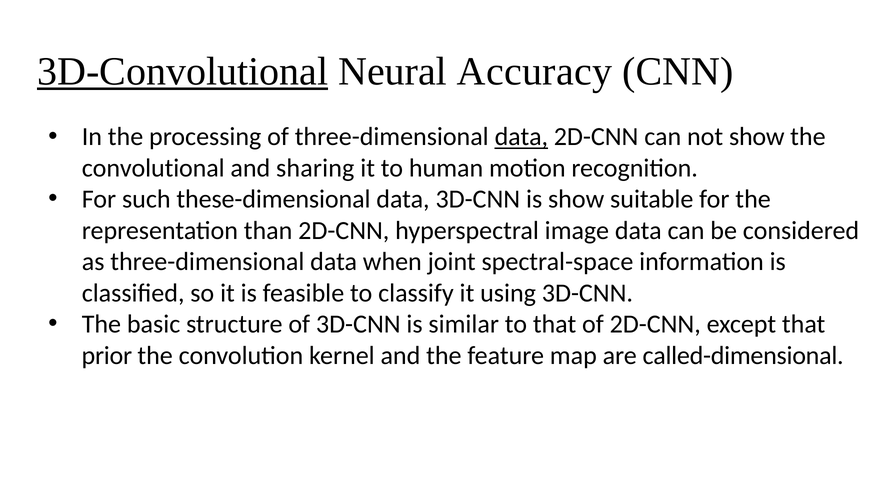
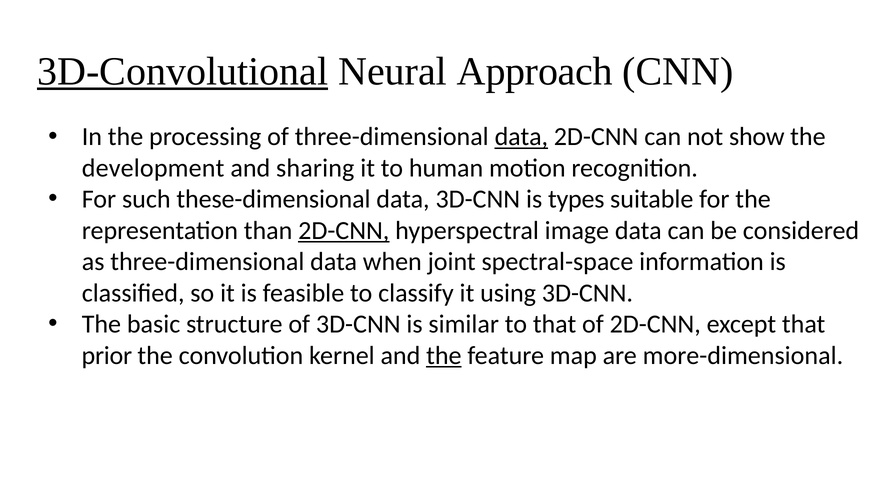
Accuracy: Accuracy -> Approach (535, 72)
convolutional: convolutional -> development (153, 168)
is show: show -> types (576, 199)
2D-CNN underline: none -> present (344, 230)
the underline: none -> present (444, 355)
called-dimensional: called-dimensional -> more-dimensional (743, 355)
